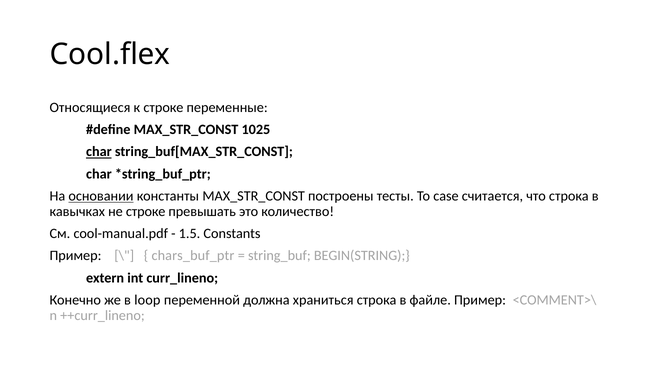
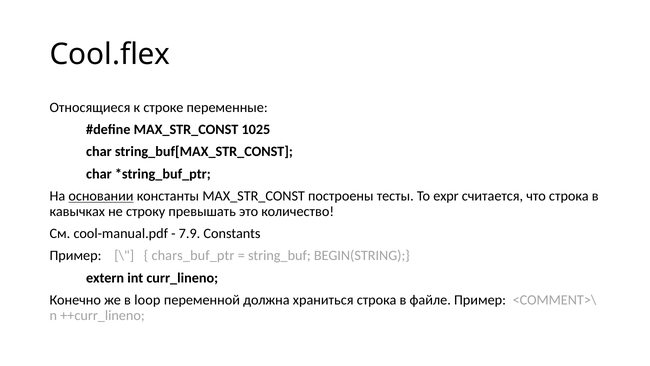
char underline: present -> none (99, 152)
case: case -> expr (446, 196)
не строке: строке -> строку (146, 211)
1.5: 1.5 -> 7.9 (190, 233)
